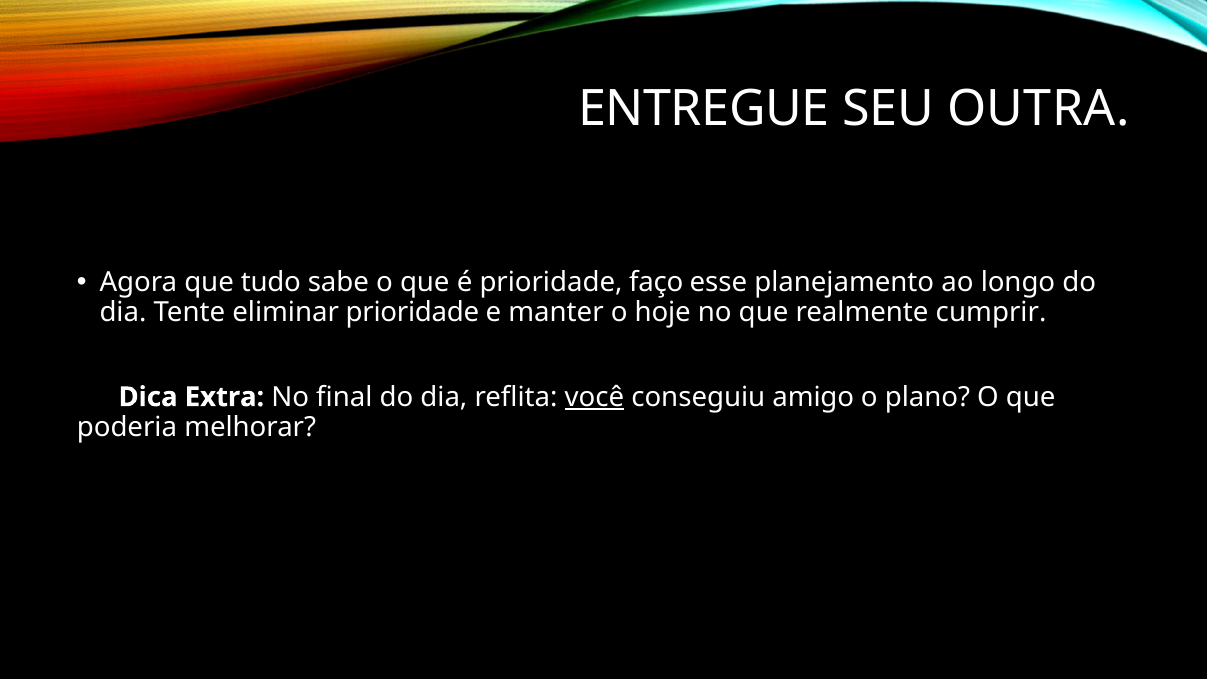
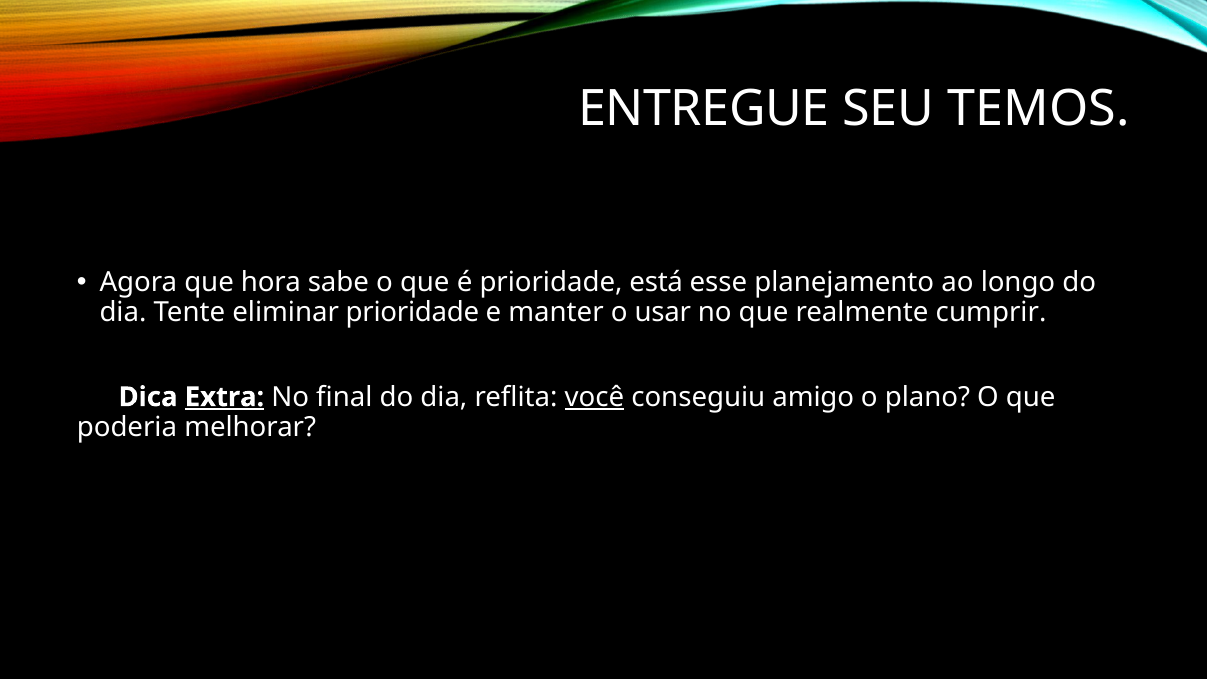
OUTRA: OUTRA -> TEMOS (1039, 109)
tudo: tudo -> hora (271, 282)
faço: faço -> está (656, 282)
hoje: hoje -> usar (663, 312)
Extra underline: none -> present (224, 397)
